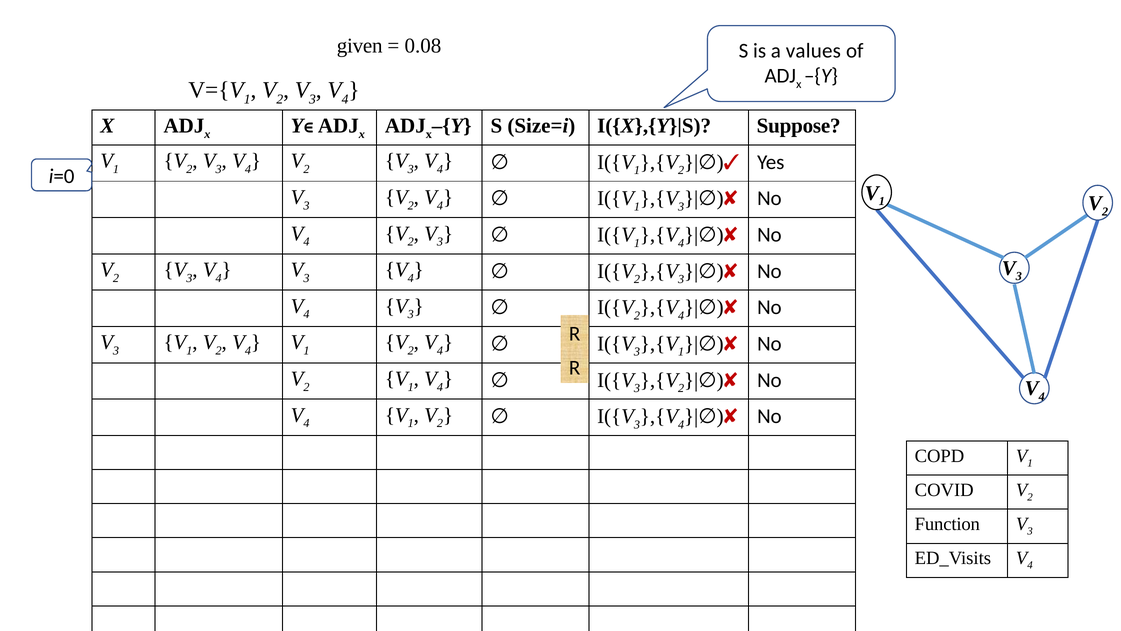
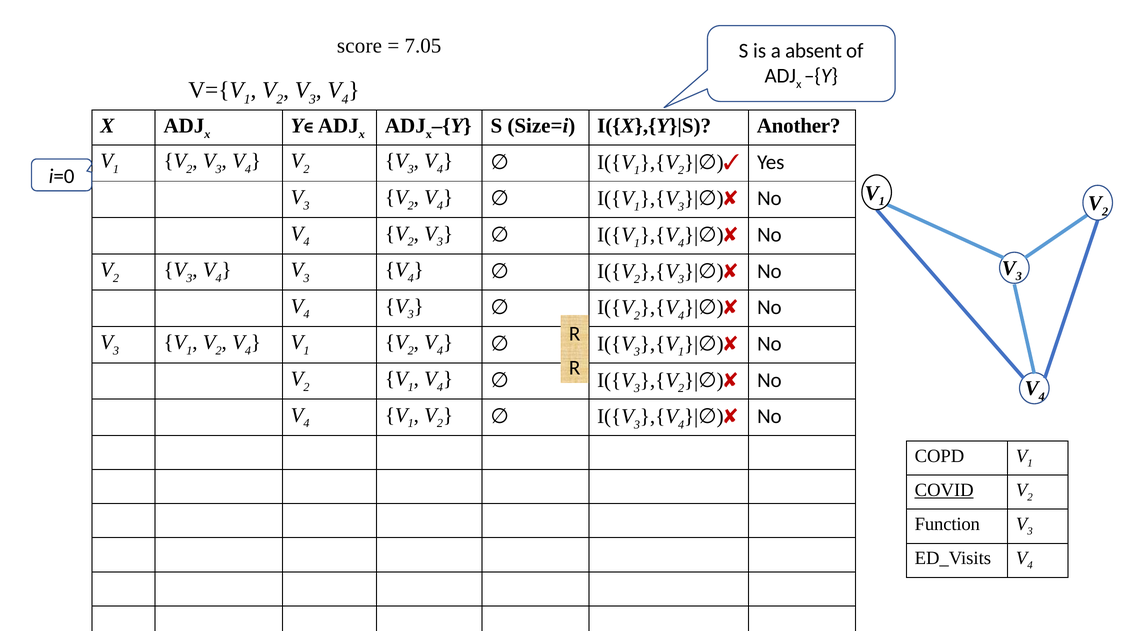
given: given -> score (359, 46)
0.08: 0.08 -> 7.05 (423, 46)
values: values -> absent (814, 51)
Suppose: Suppose -> Another (799, 126)
COVID underline: none -> present (944, 490)
